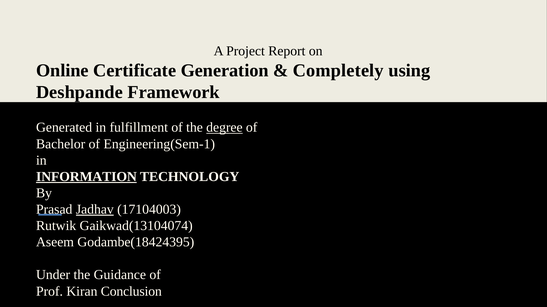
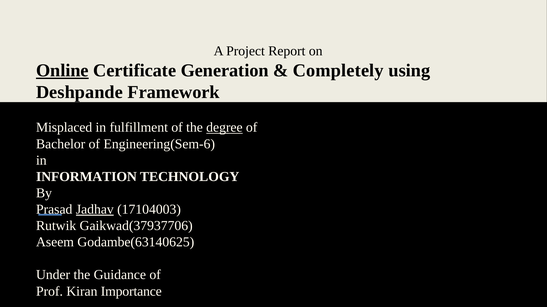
Online underline: none -> present (62, 71)
Generated: Generated -> Misplaced (64, 128)
Engineering(Sem-1: Engineering(Sem-1 -> Engineering(Sem-6 (159, 144)
INFORMATION underline: present -> none (86, 177)
Gaikwad(13104074: Gaikwad(13104074 -> Gaikwad(37937706 (136, 226)
Godambe(18424395: Godambe(18424395 -> Godambe(63140625 (136, 243)
Conclusion: Conclusion -> Importance (131, 292)
